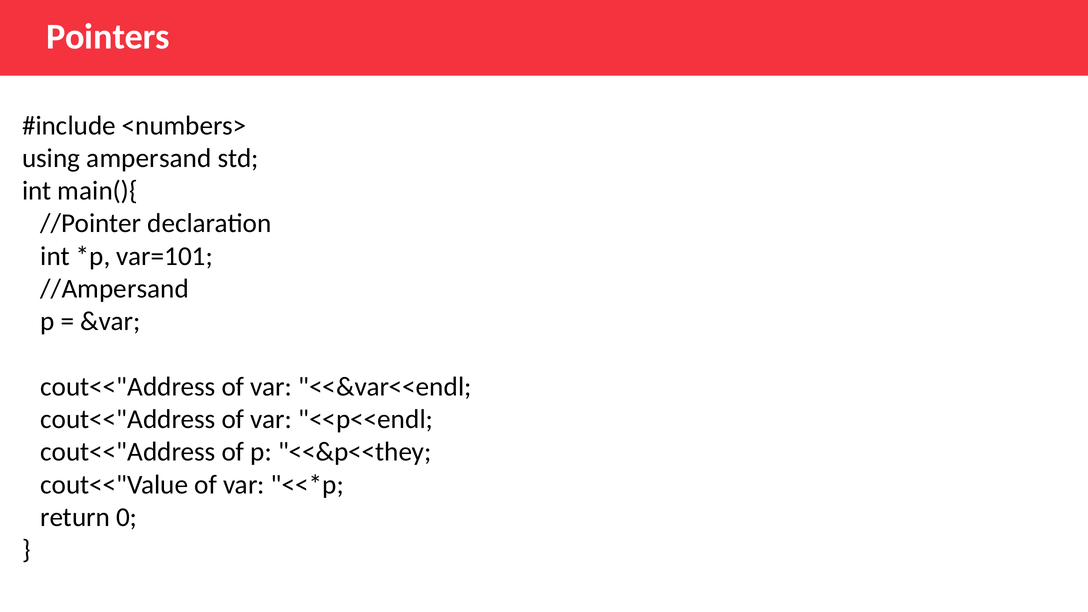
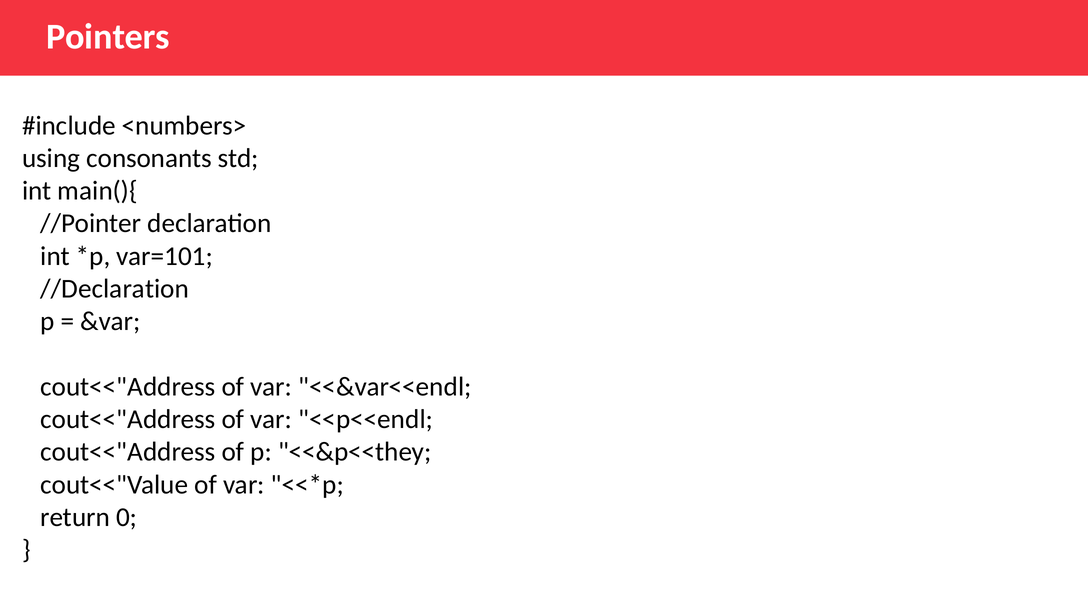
ampersand: ampersand -> consonants (149, 158)
//Ampersand: //Ampersand -> //Declaration (115, 289)
